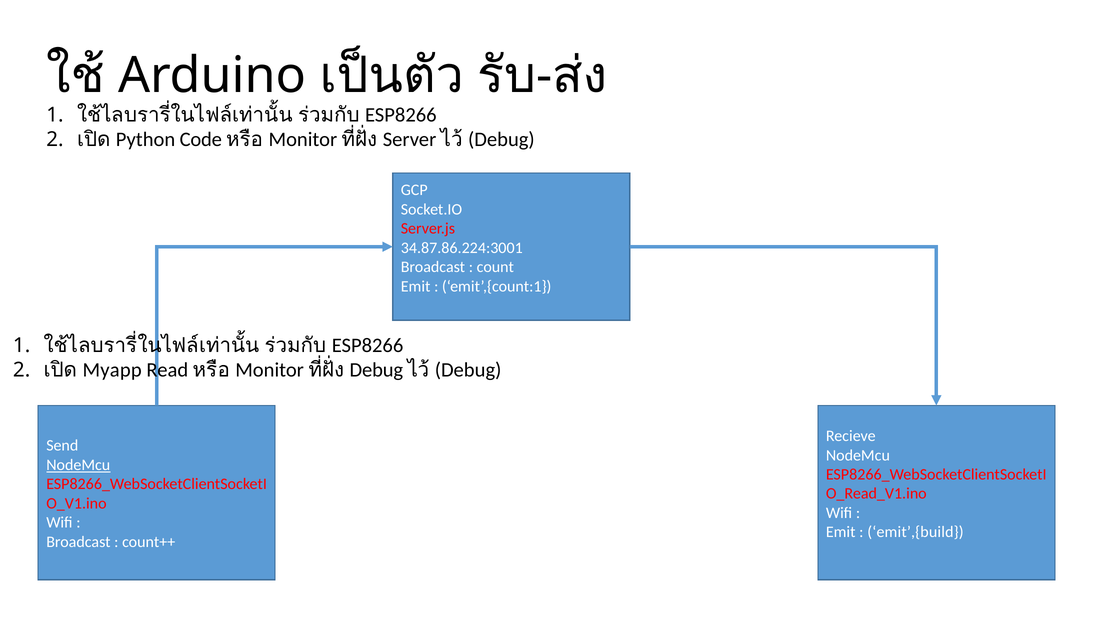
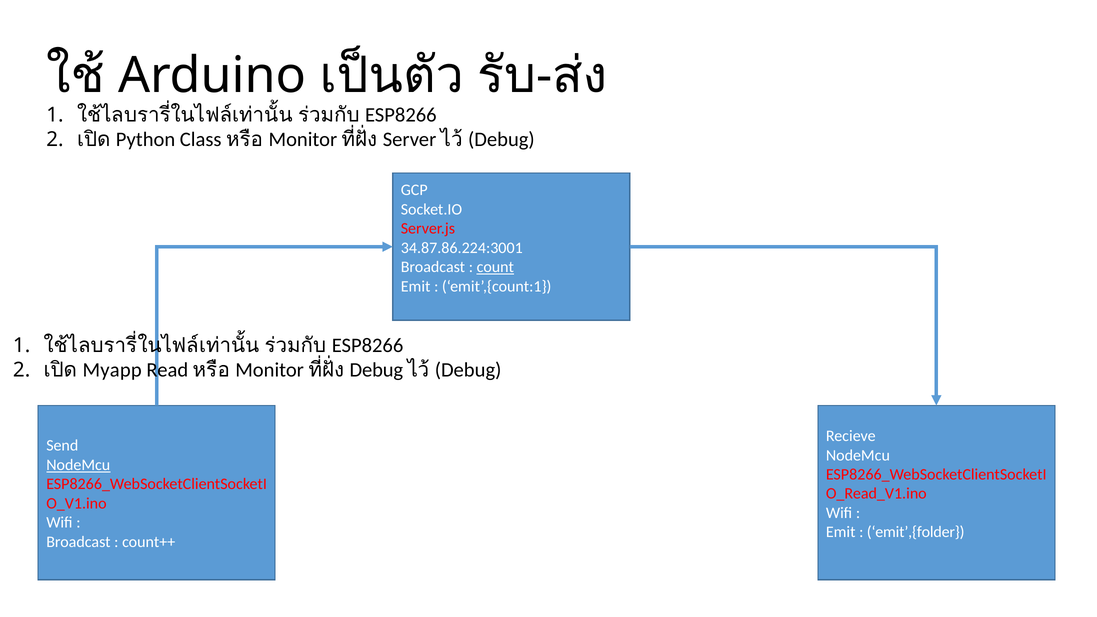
Code: Code -> Class (201, 139)
count underline: none -> present (495, 267)
emit’,{build: emit’,{build -> emit’,{folder (916, 532)
